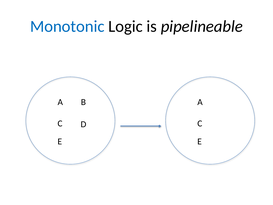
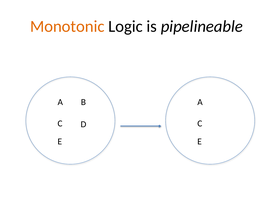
Monotonic colour: blue -> orange (67, 26)
